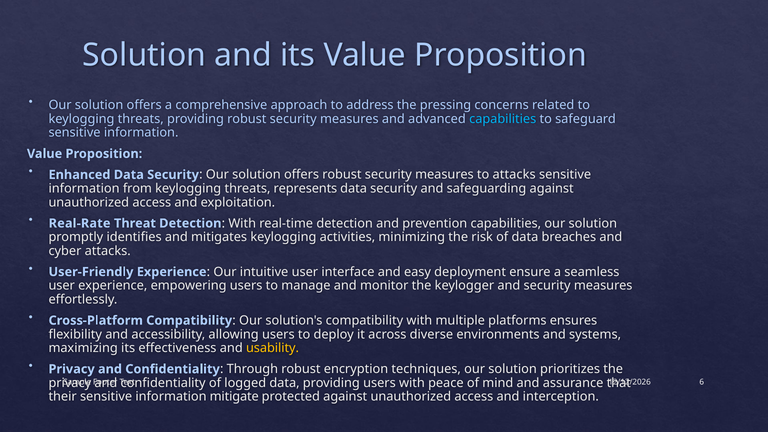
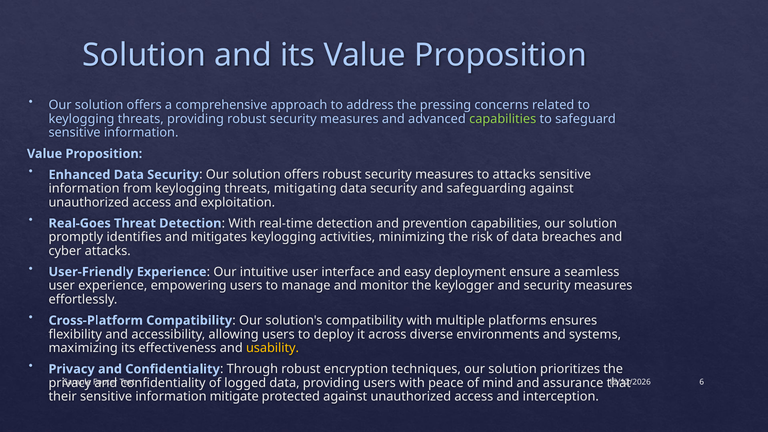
capabilities colour: light blue -> light green (503, 119)
represents: represents -> mitigating (305, 189)
Real-Rate: Real-Rate -> Real-Goes (80, 223)
